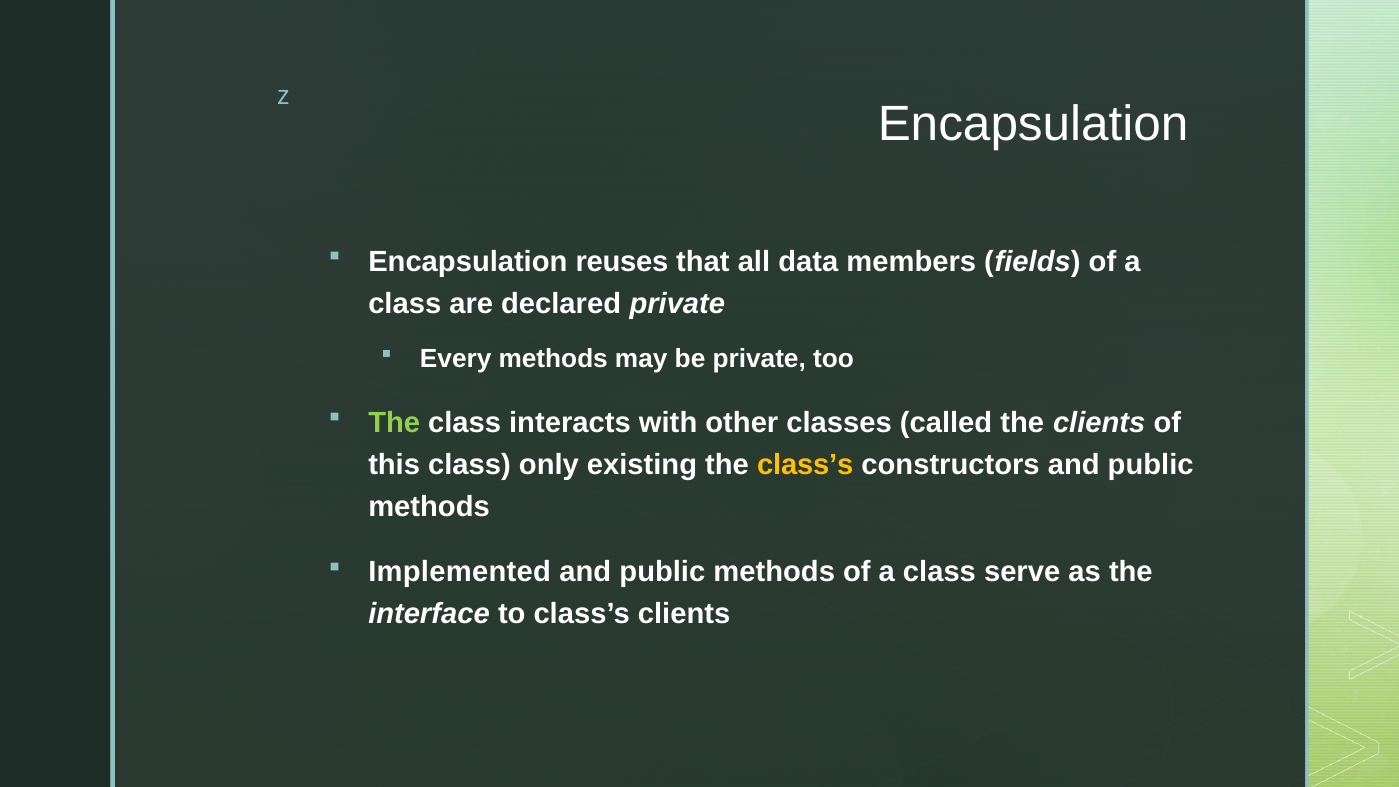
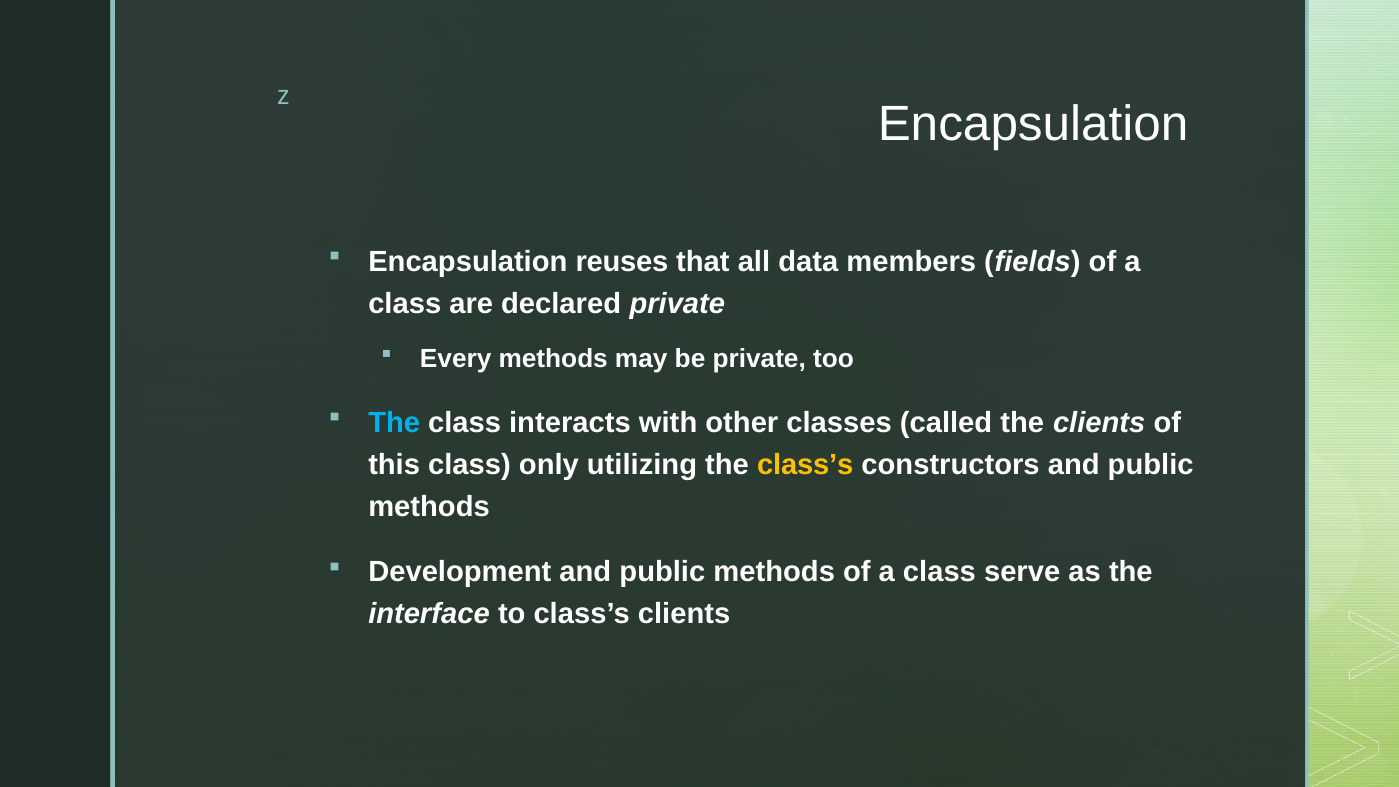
The colour: light green -> light blue (394, 423)
existing: existing -> utilizing (642, 465)
Implemented: Implemented -> Development (460, 572)
